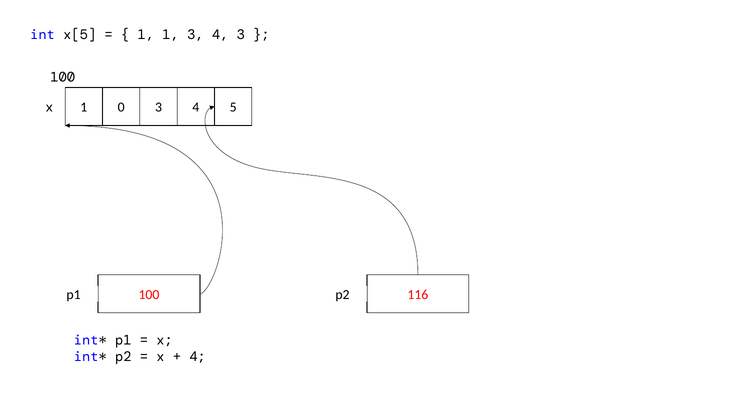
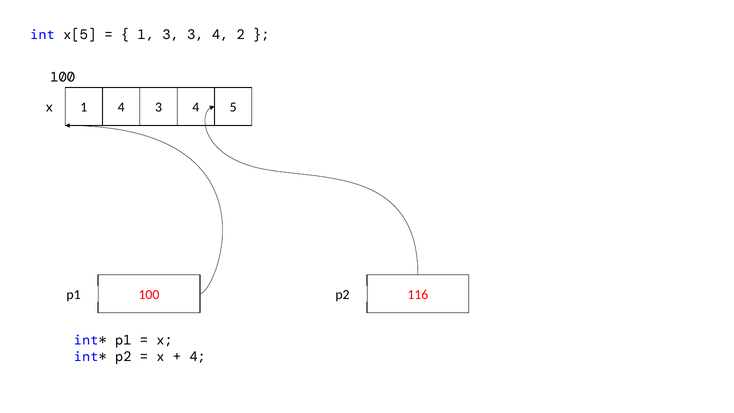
1 1: 1 -> 3 (171, 34)
4 3: 3 -> 2 (241, 34)
1 0: 0 -> 4 (121, 107)
